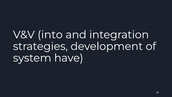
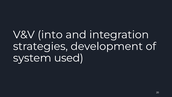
have: have -> used (69, 58)
